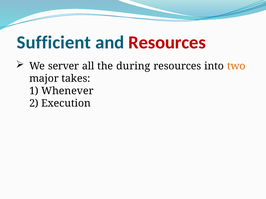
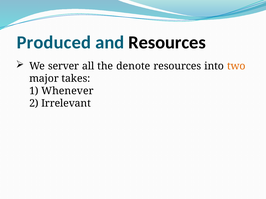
Sufficient: Sufficient -> Produced (54, 43)
Resources colour: red -> black (167, 43)
during: during -> denote (133, 66)
Execution: Execution -> Irrelevant (66, 104)
